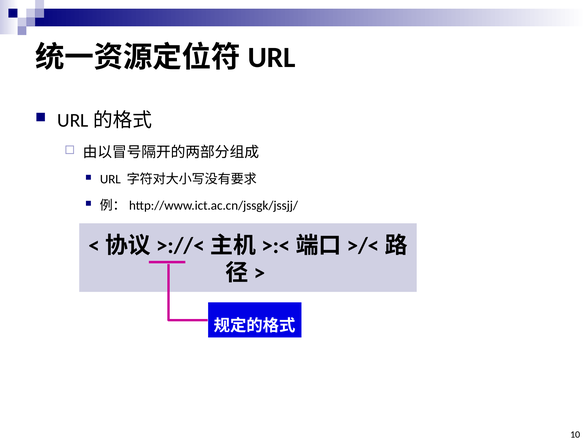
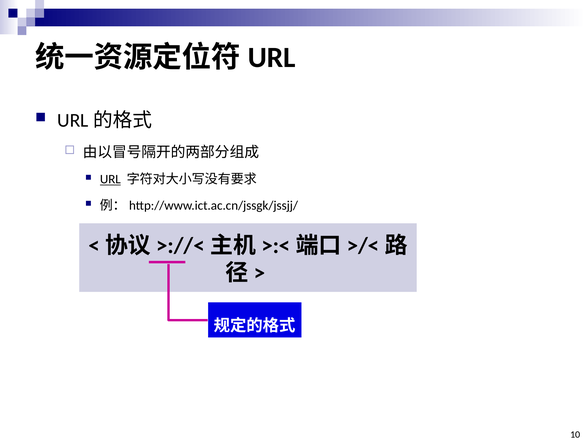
URL underline: none -> present (110, 179)
